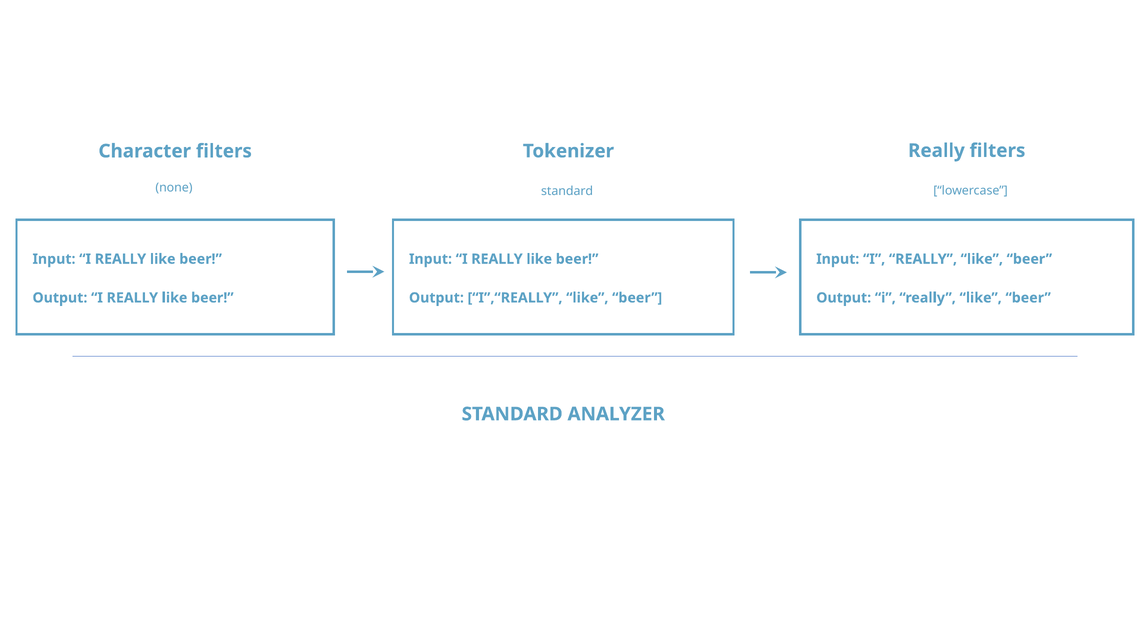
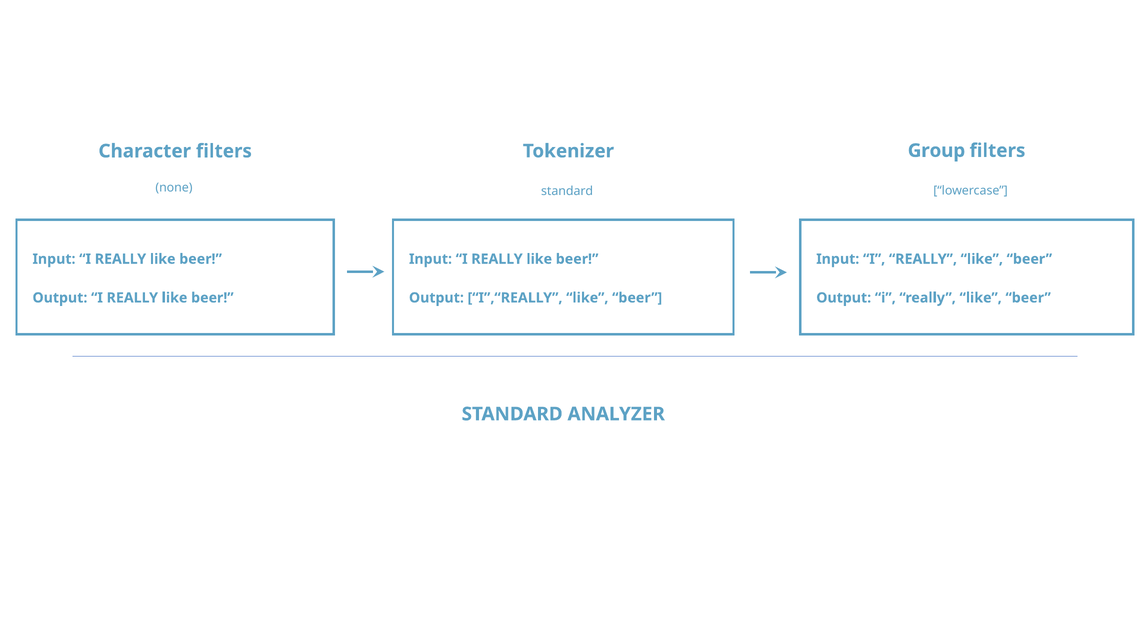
Tokenizer Really: Really -> Group (936, 151)
